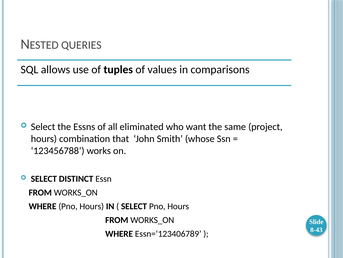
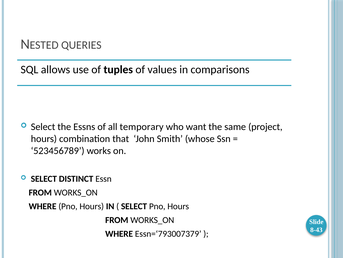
eliminated: eliminated -> temporary (142, 126)
123456788: 123456788 -> 523456789 (58, 150)
Essn=‘123406789: Essn=‘123406789 -> Essn=‘793007379 (168, 233)
